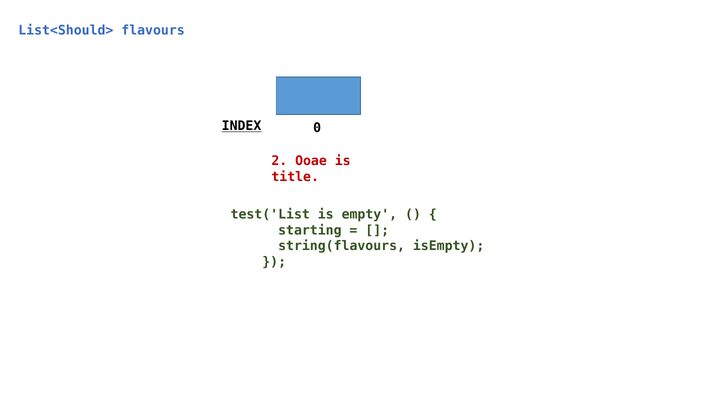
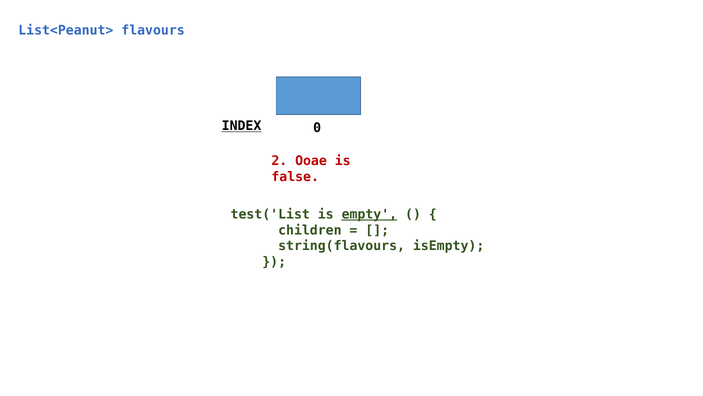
List<Should>: List<Should> -> List<Peanut> (66, 30)
title: title -> false (295, 177)
empty underline: none -> present (369, 214)
starting: starting -> children (310, 230)
